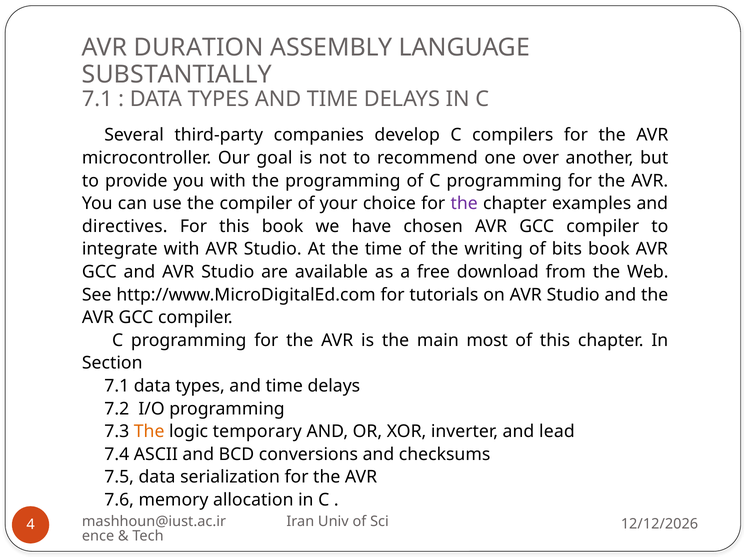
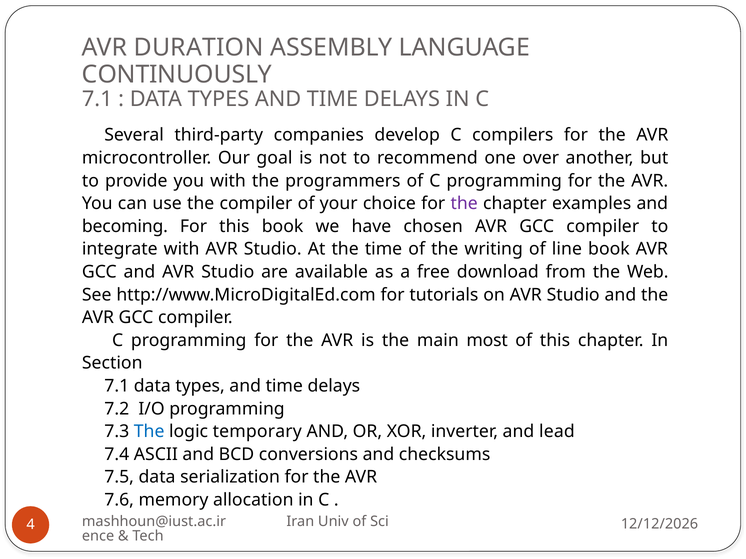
SUBSTANTIALLY: SUBSTANTIALLY -> CONTINUOUSLY (177, 74)
the programming: programming -> programmers (343, 181)
directives: directives -> becoming (125, 227)
bits: bits -> line (567, 249)
The colour: orange -> blue (149, 432)
